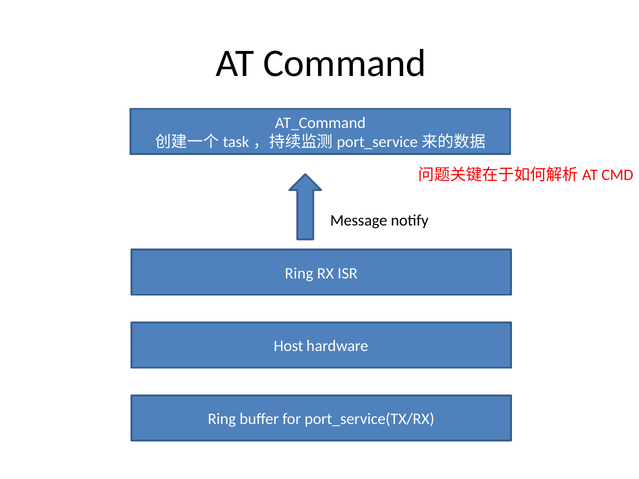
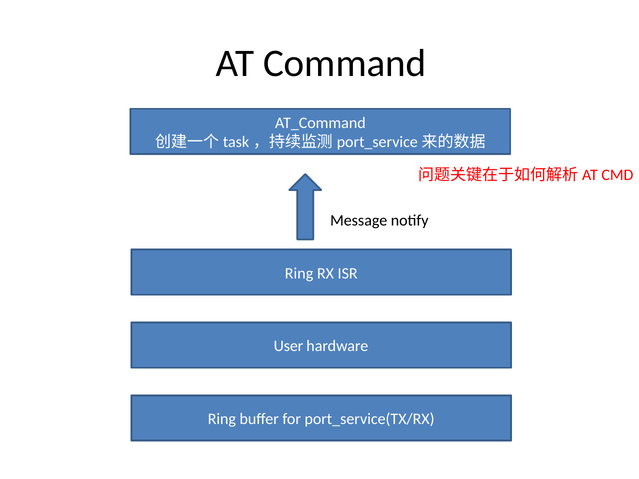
Host: Host -> User (288, 346)
